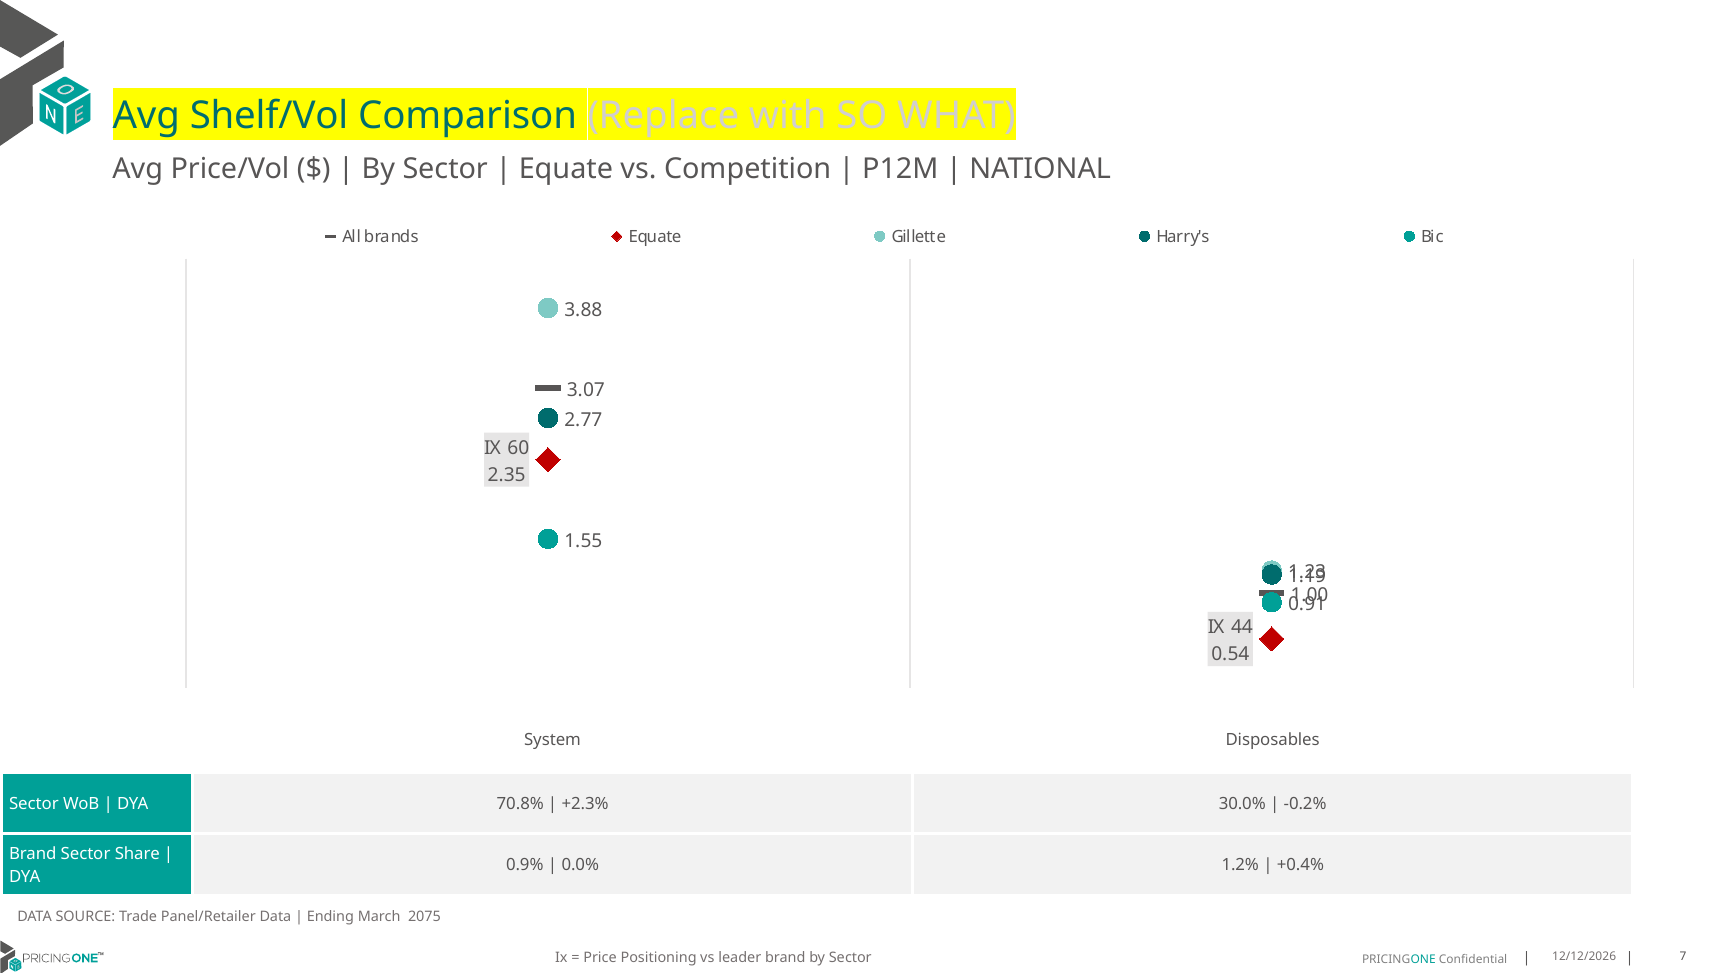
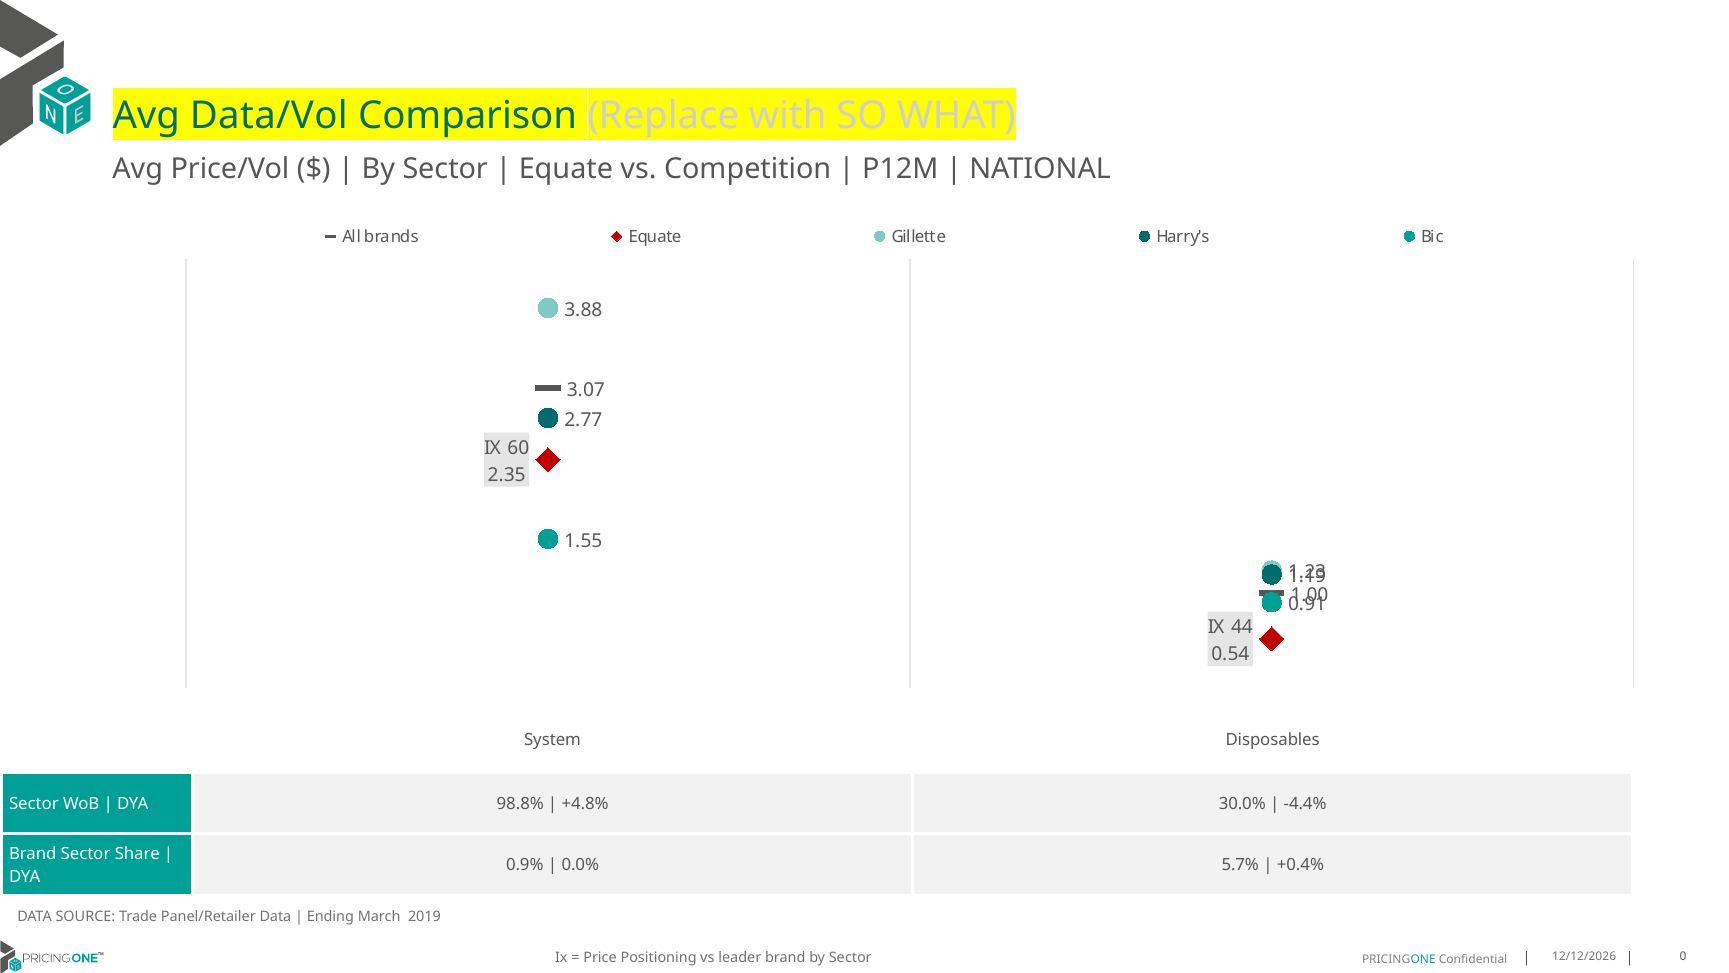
Shelf/Vol: Shelf/Vol -> Data/Vol (269, 116)
70.8%: 70.8% -> 98.8% (520, 804)
+2.3%: +2.3% -> +4.8% (585, 804)
-0.2%: -0.2% -> -4.4% (1305, 804)
1.2%: 1.2% -> 5.7% (1240, 865)
2075: 2075 -> 2019 (424, 916)
7: 7 -> 0 (1683, 956)
